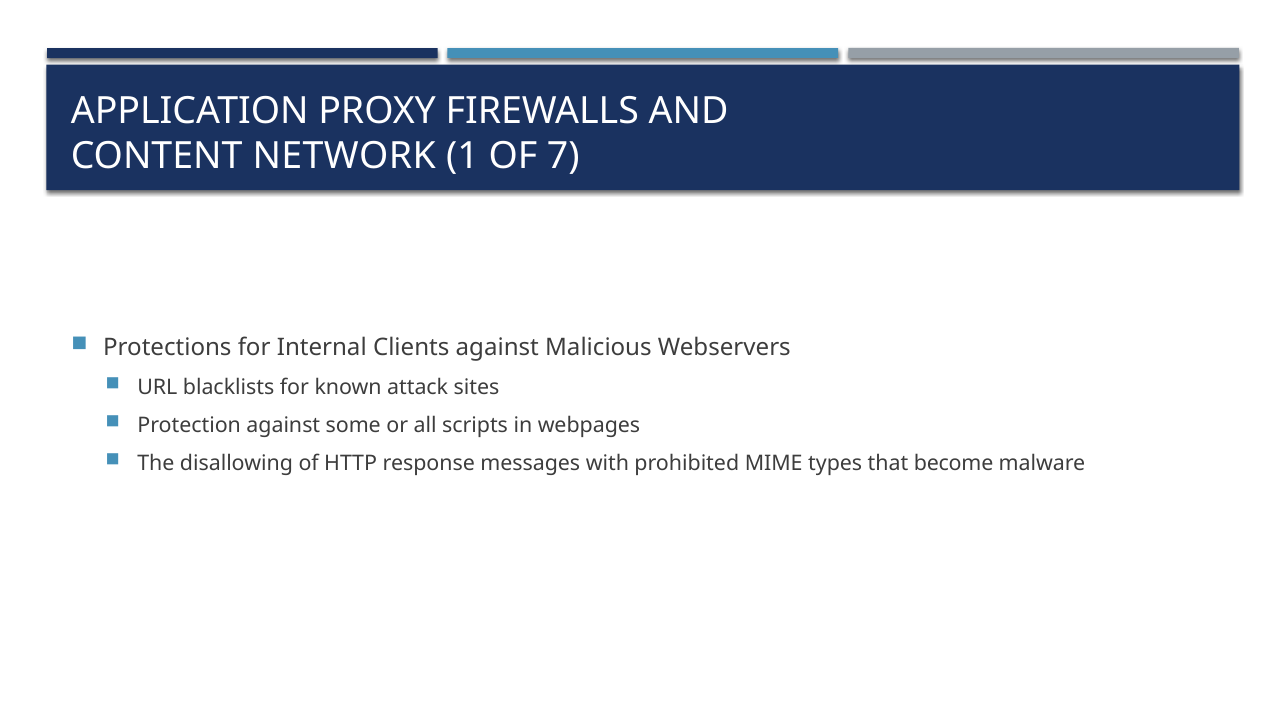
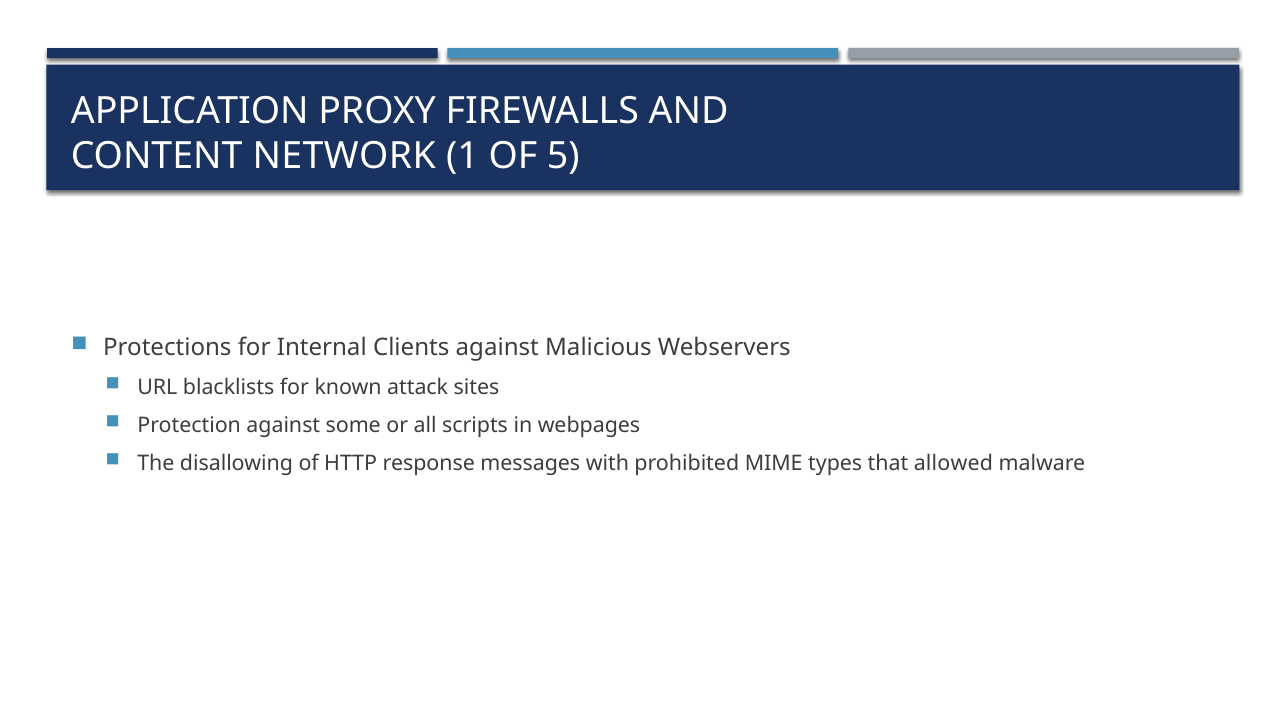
7: 7 -> 5 (563, 156)
become: become -> allowed (953, 463)
